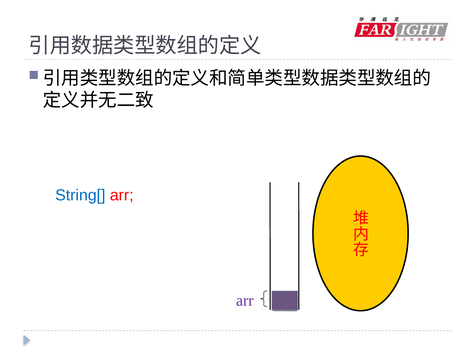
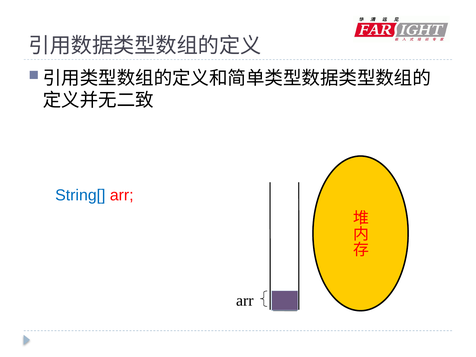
arr colour: purple -> black (245, 301)
